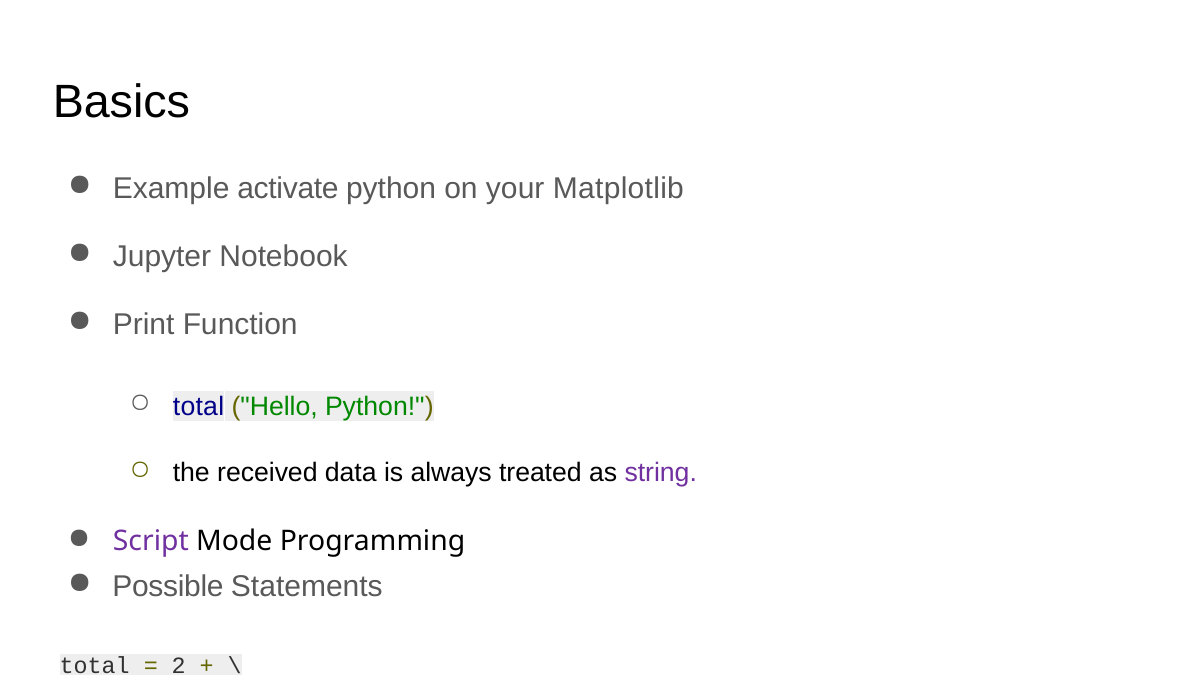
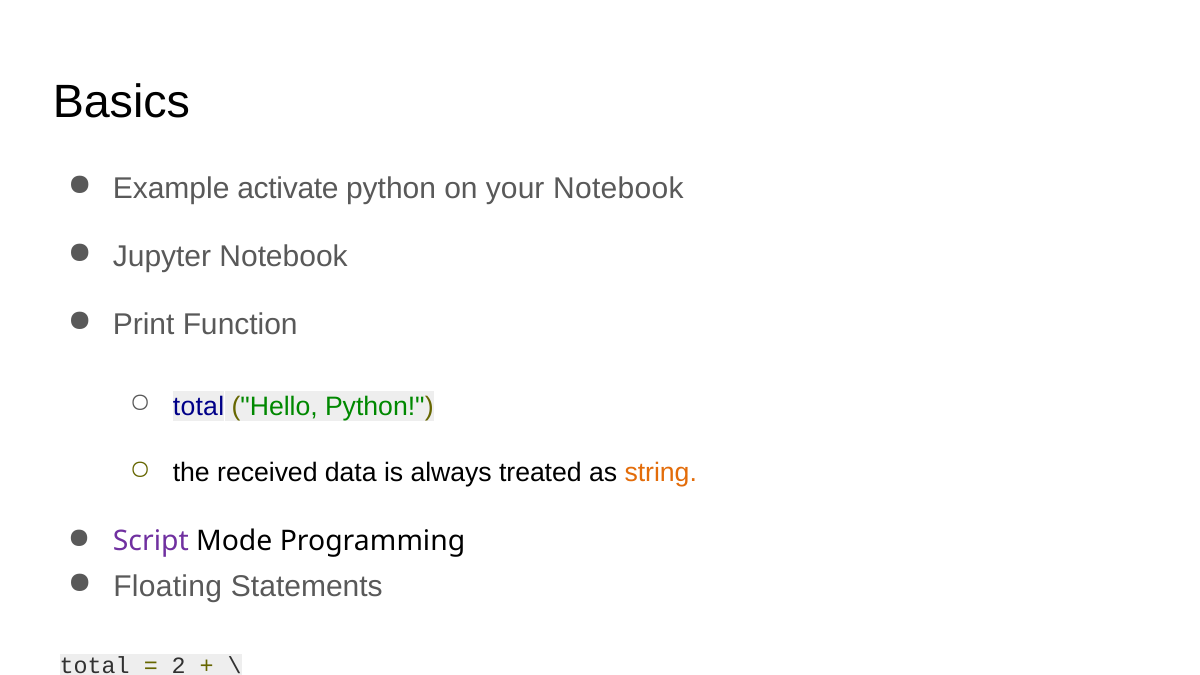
your Matplotlib: Matplotlib -> Notebook (618, 189)
string colour: purple -> orange (661, 473)
Possible: Possible -> Floating (168, 587)
